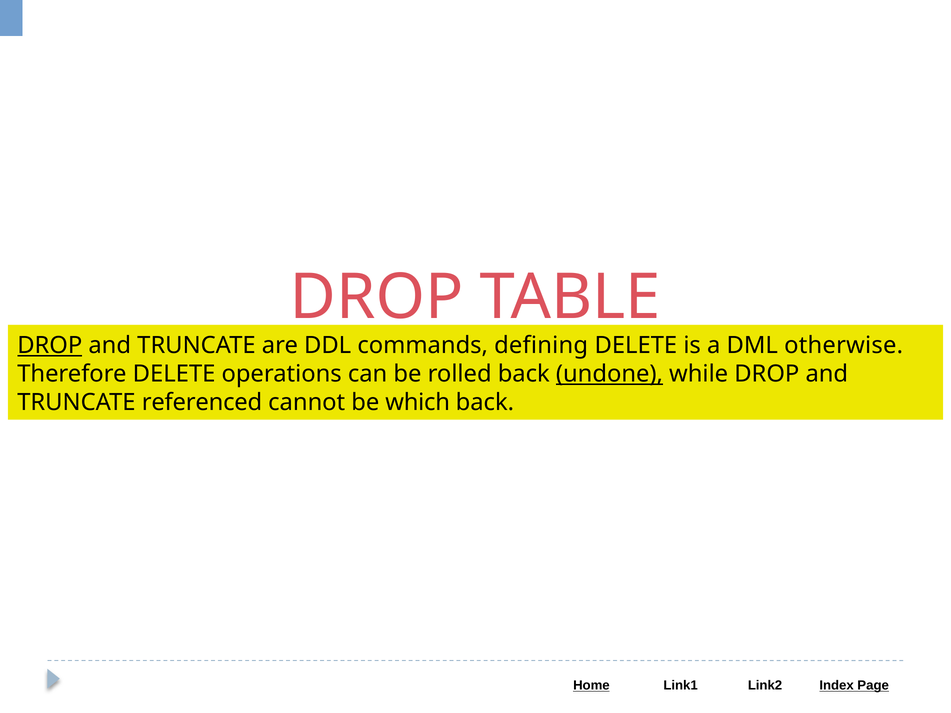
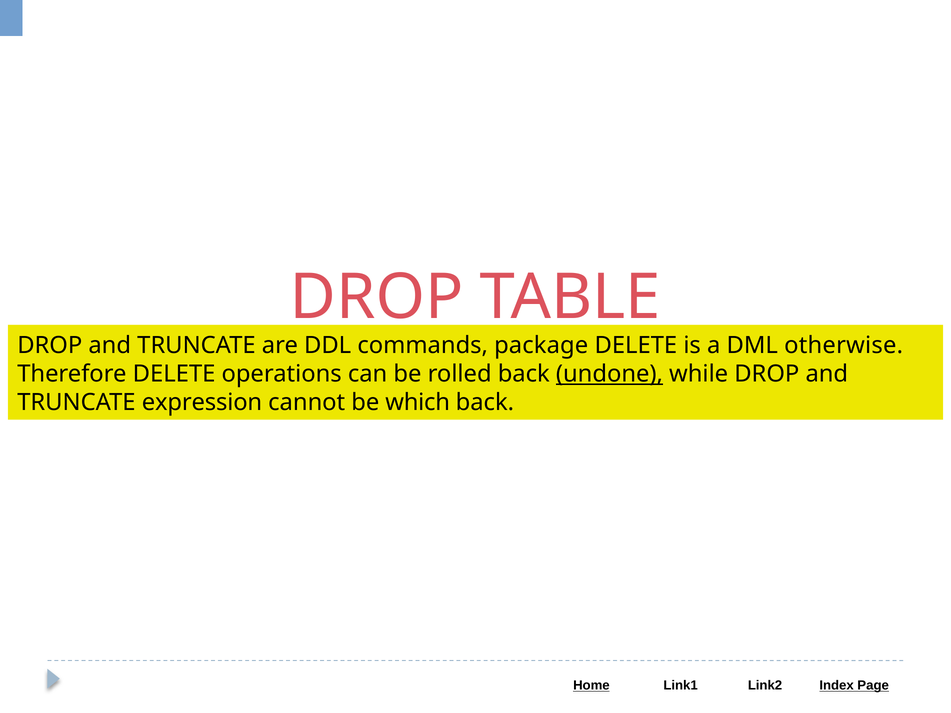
DROP underline: present -> none (50, 345)
defining: defining -> package (541, 345)
referenced: referenced -> expression (202, 403)
